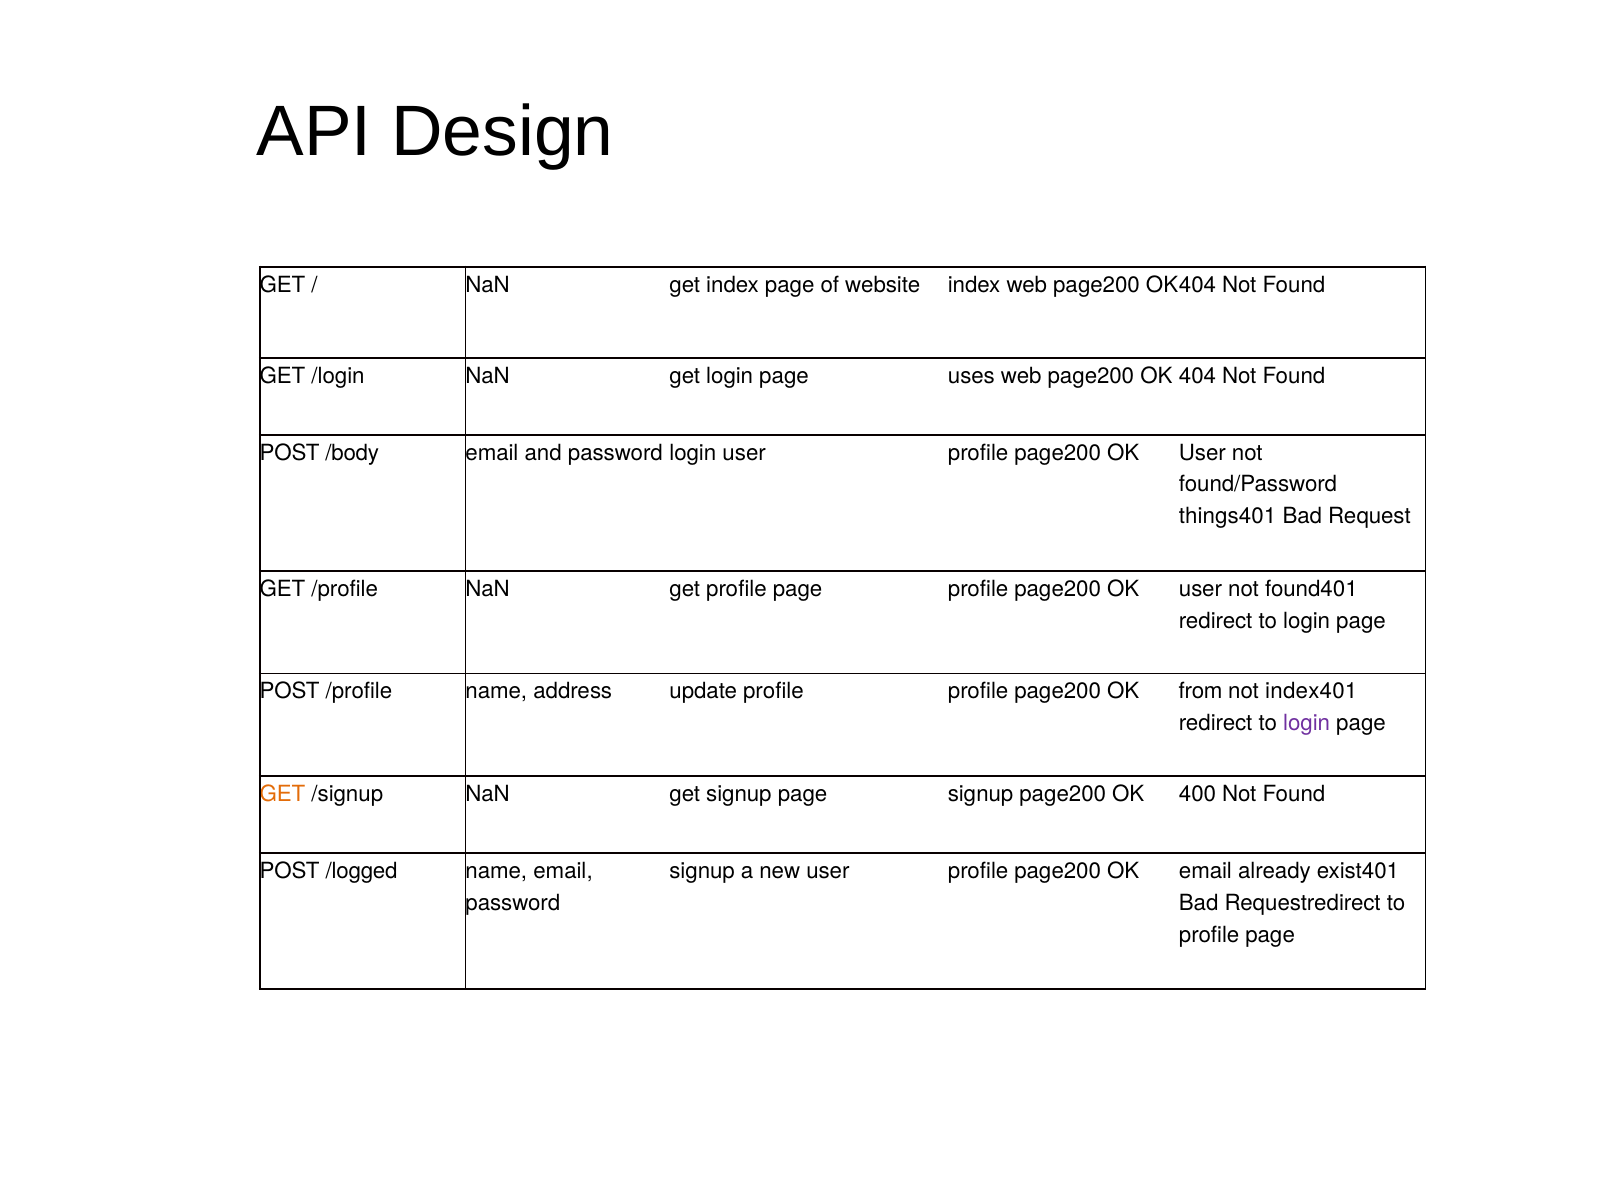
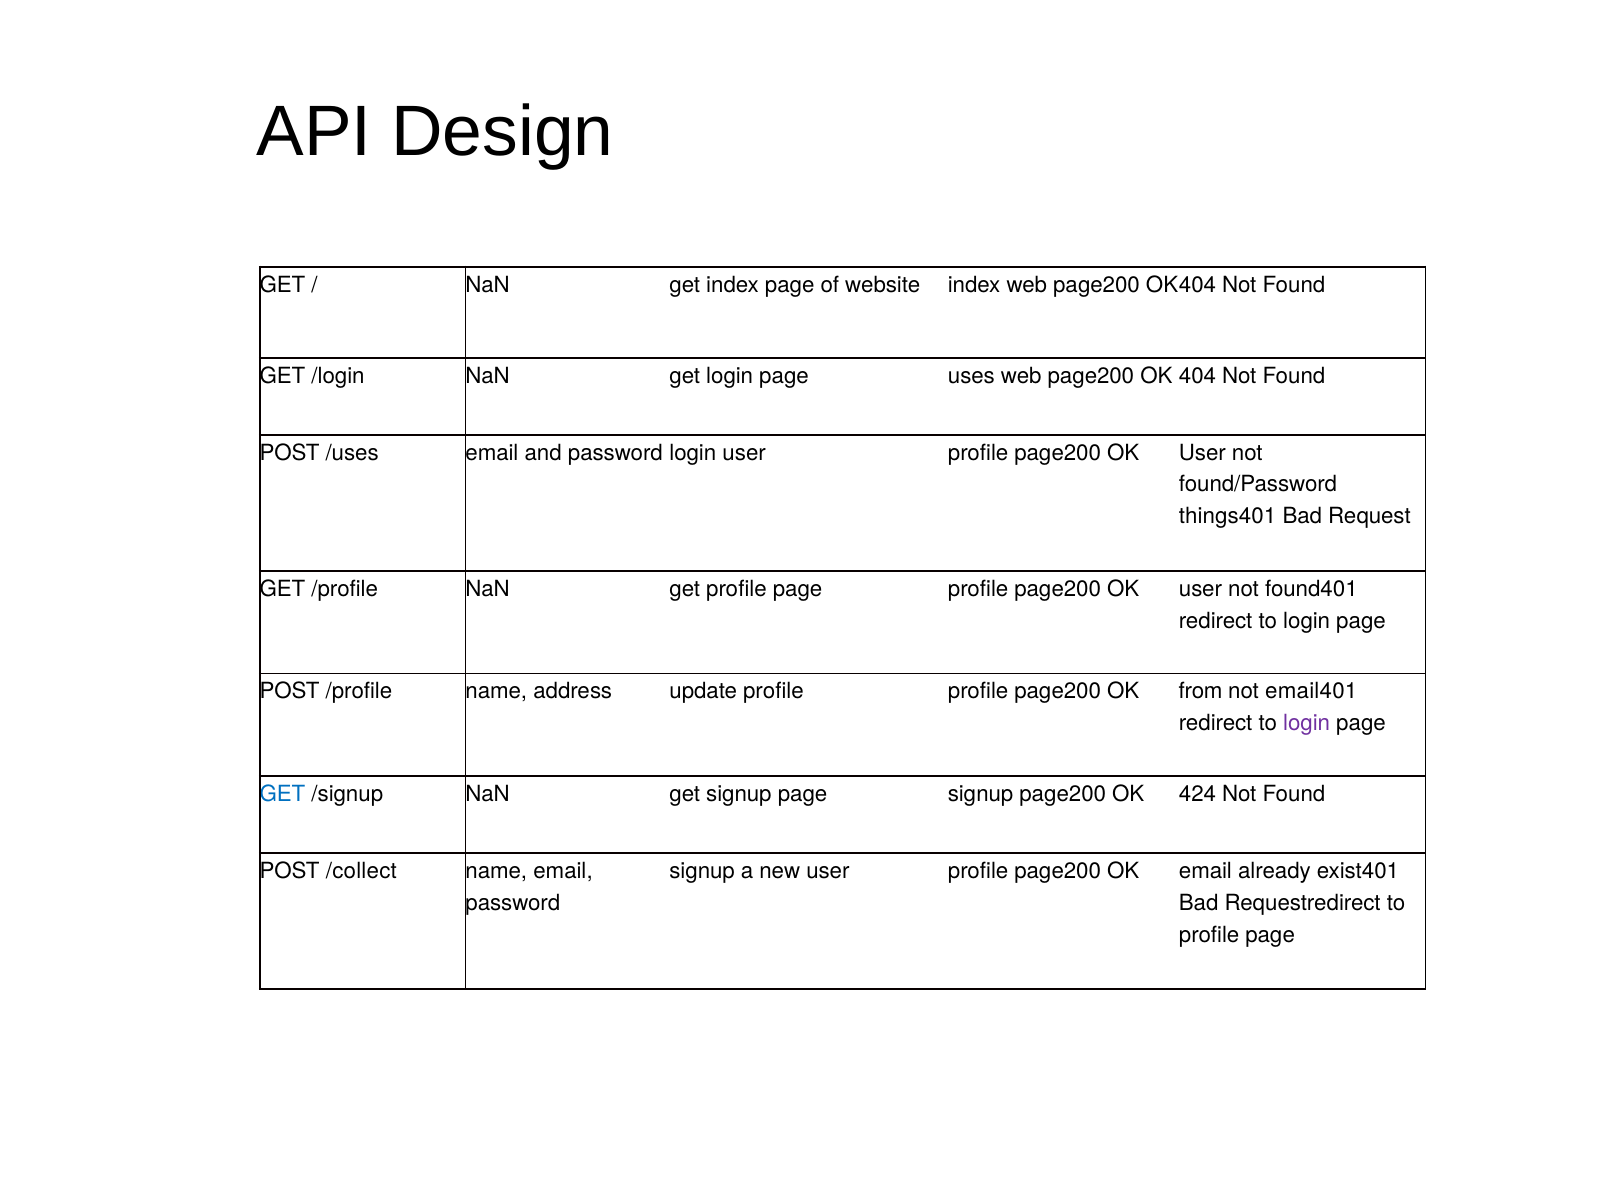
/body: /body -> /uses (352, 453)
index401: index401 -> email401 (1311, 692)
GET colour: orange -> blue (283, 794)
400: 400 -> 424 (1198, 794)
/logged: /logged -> /collect (361, 871)
